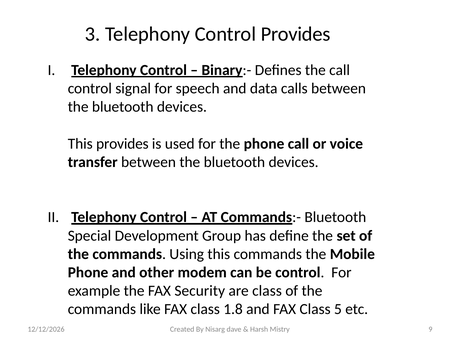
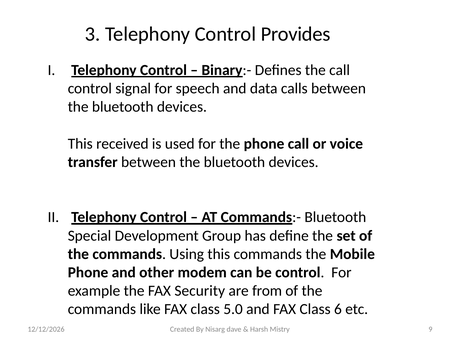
This provides: provides -> received (122, 144)
are class: class -> from (267, 291)
1.8: 1.8 -> 5.0 (233, 309)
5: 5 -> 6 (338, 309)
